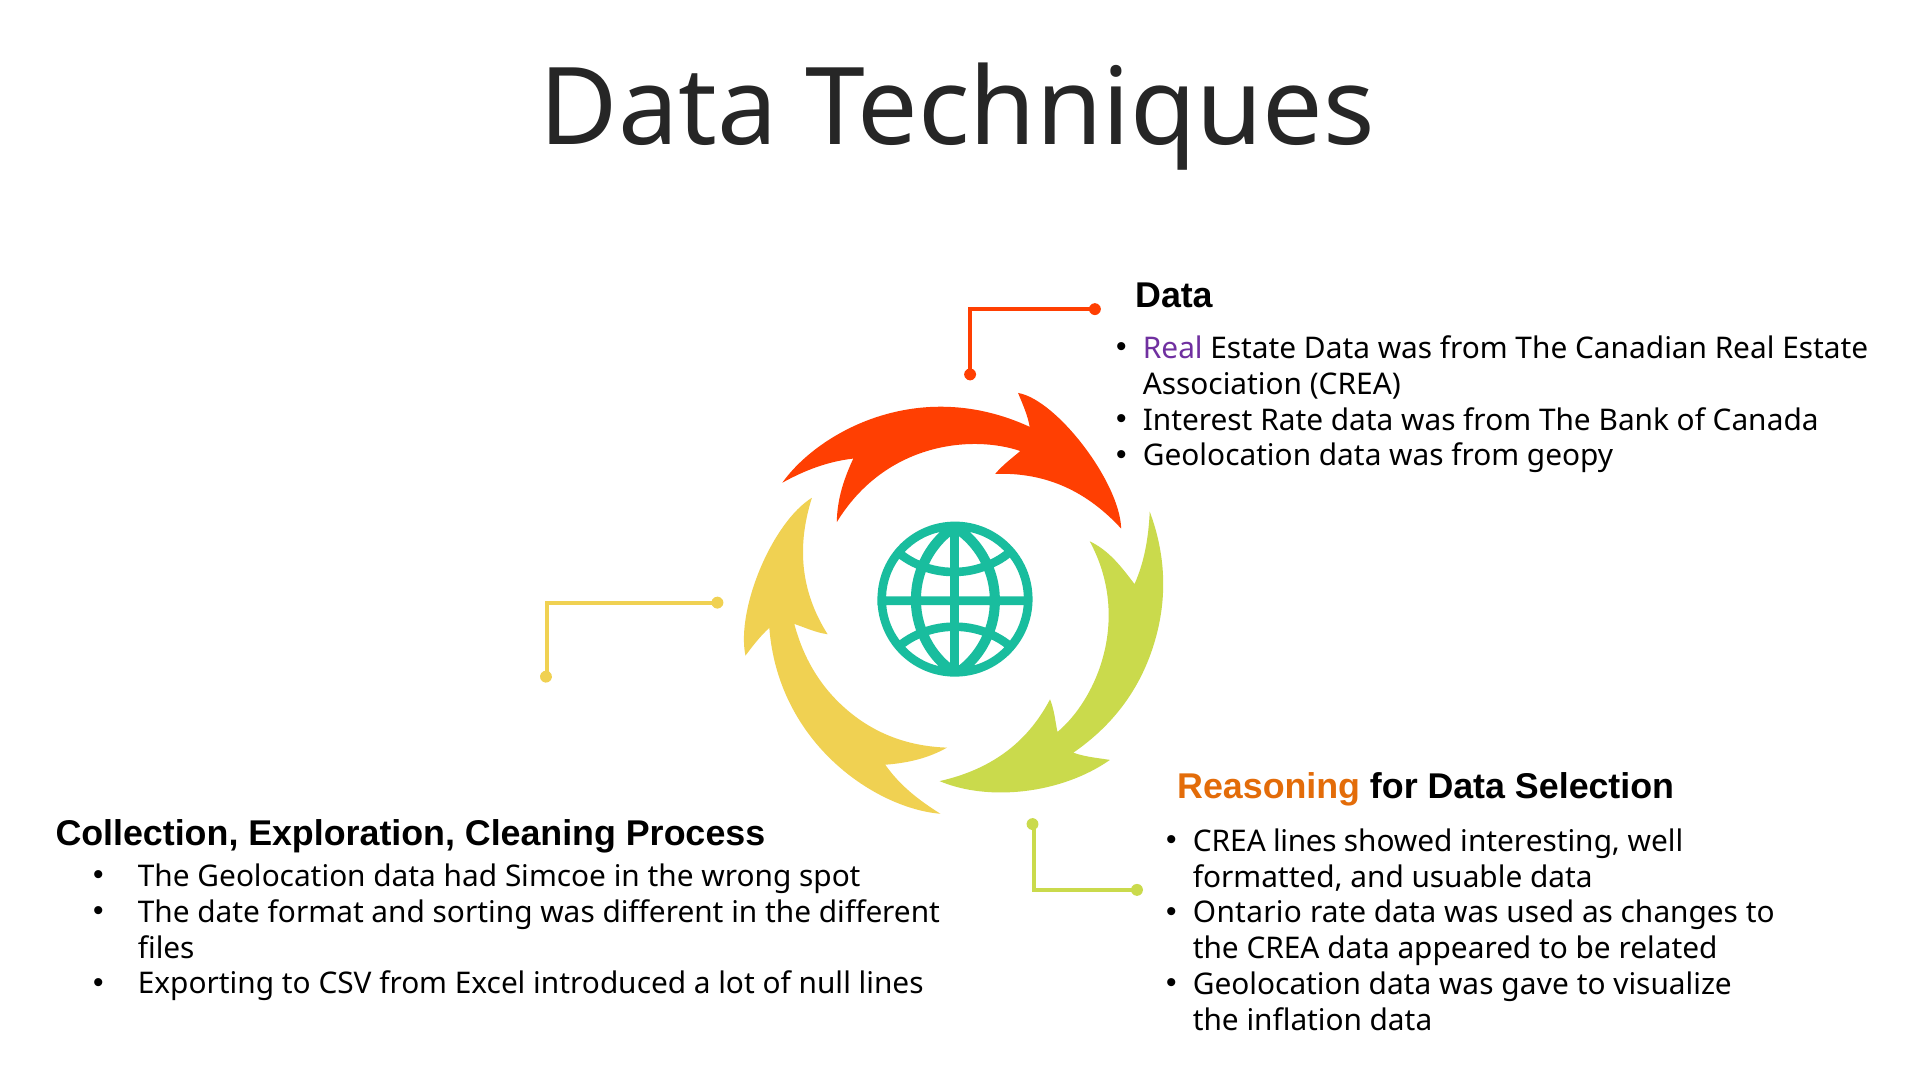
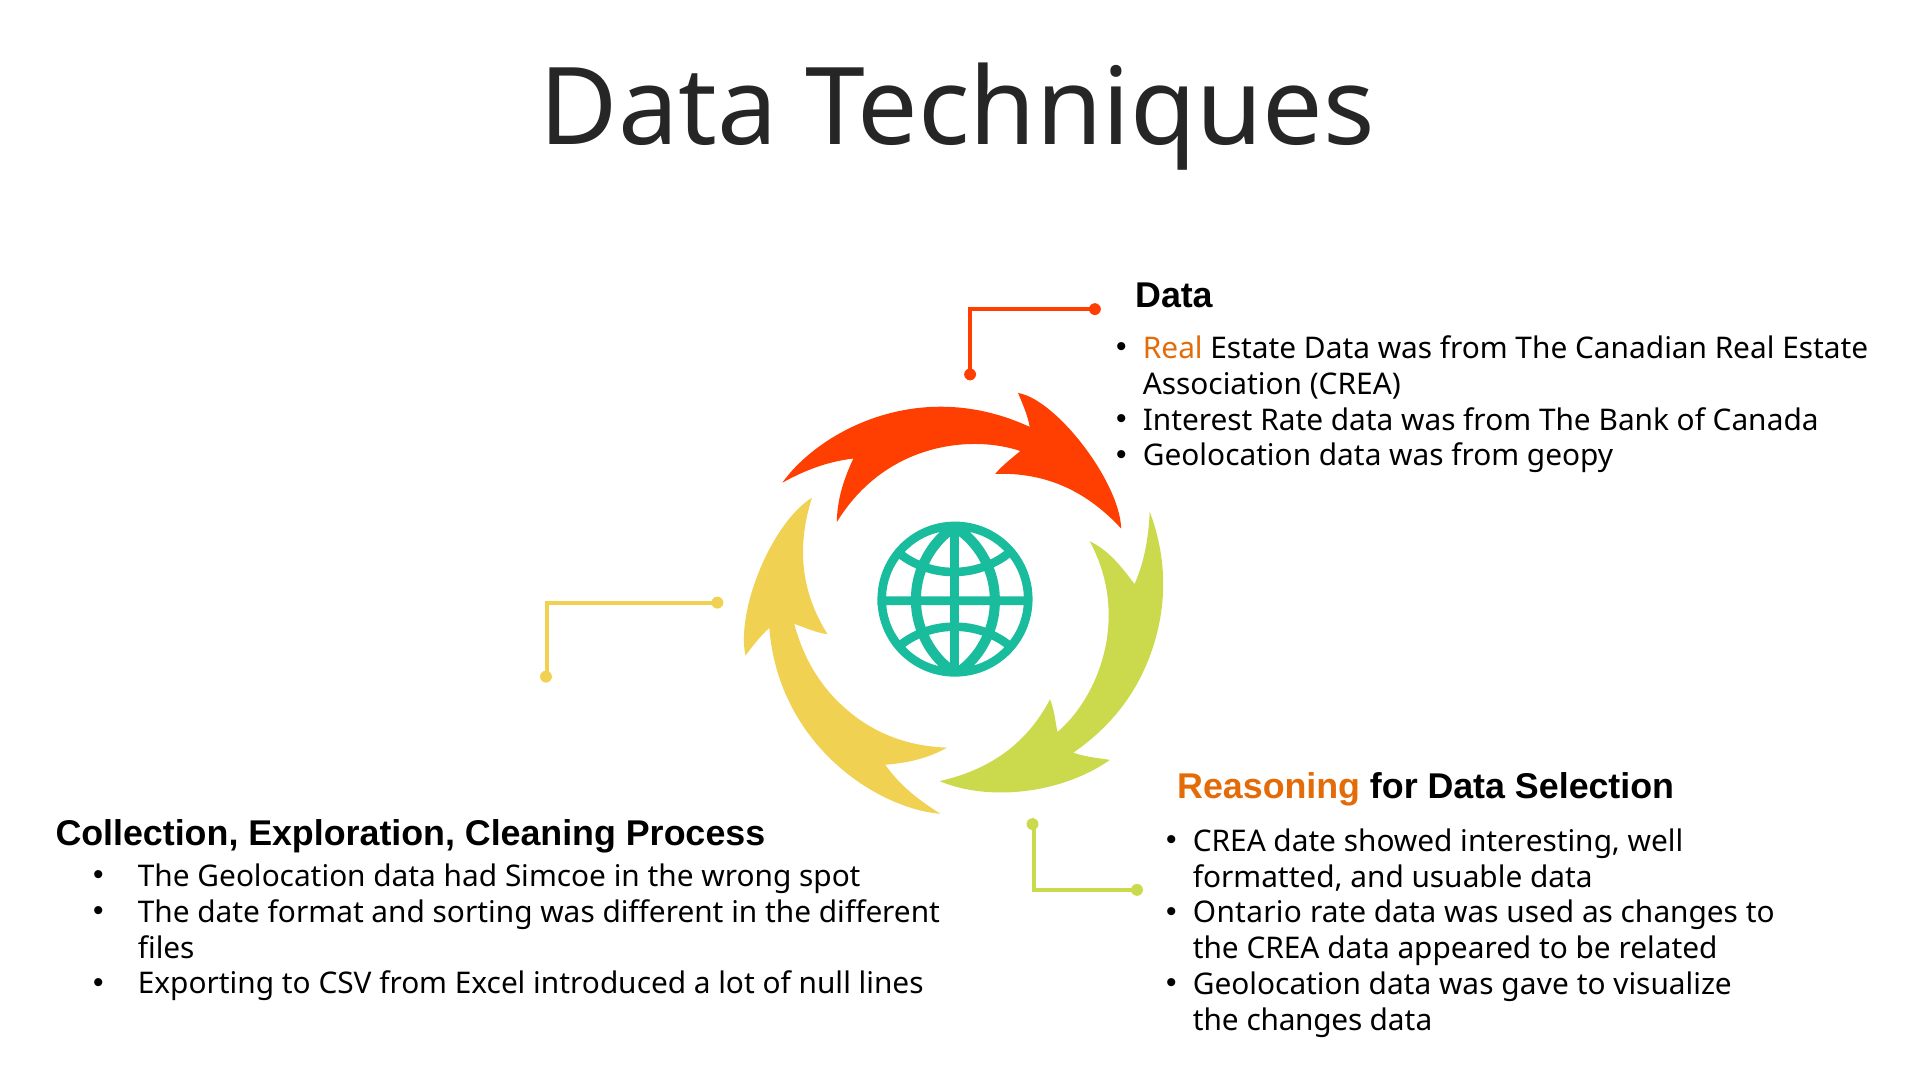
Real colour: purple -> orange (1173, 349)
CREA lines: lines -> date (1305, 842)
the inflation: inflation -> changes (1304, 1021)
